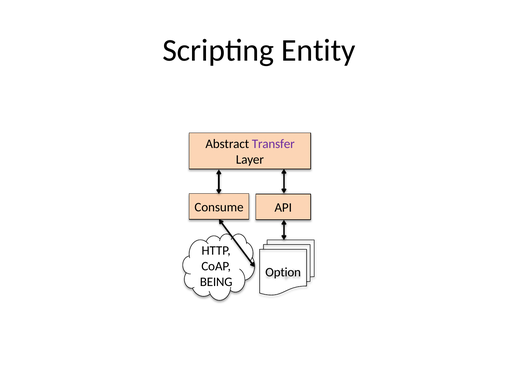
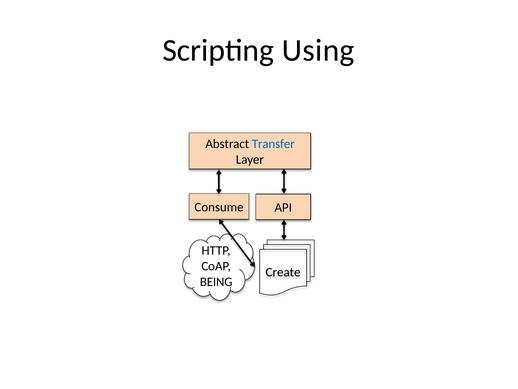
Entity: Entity -> Using (318, 50)
Transfer colour: purple -> blue (273, 144)
Option: Option -> Create (283, 272)
